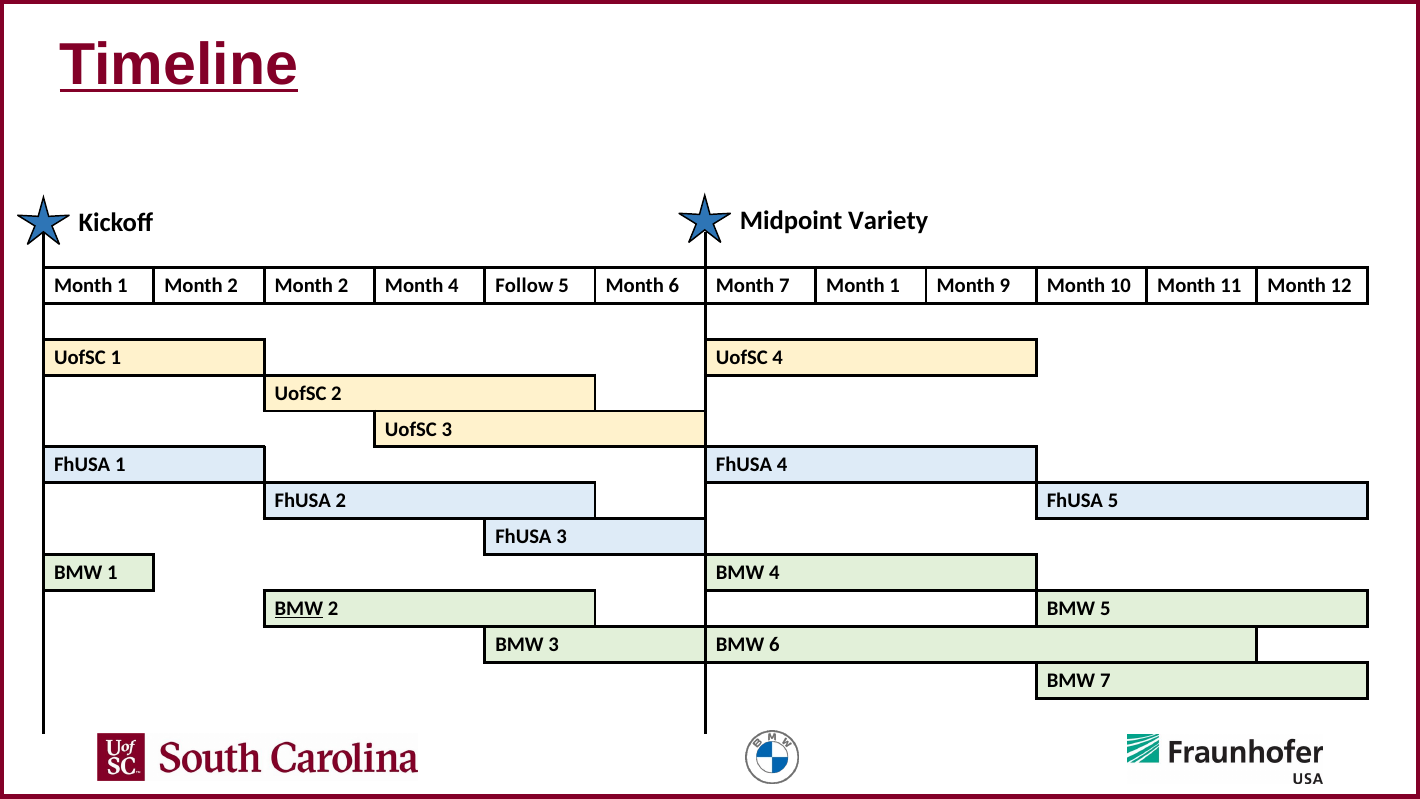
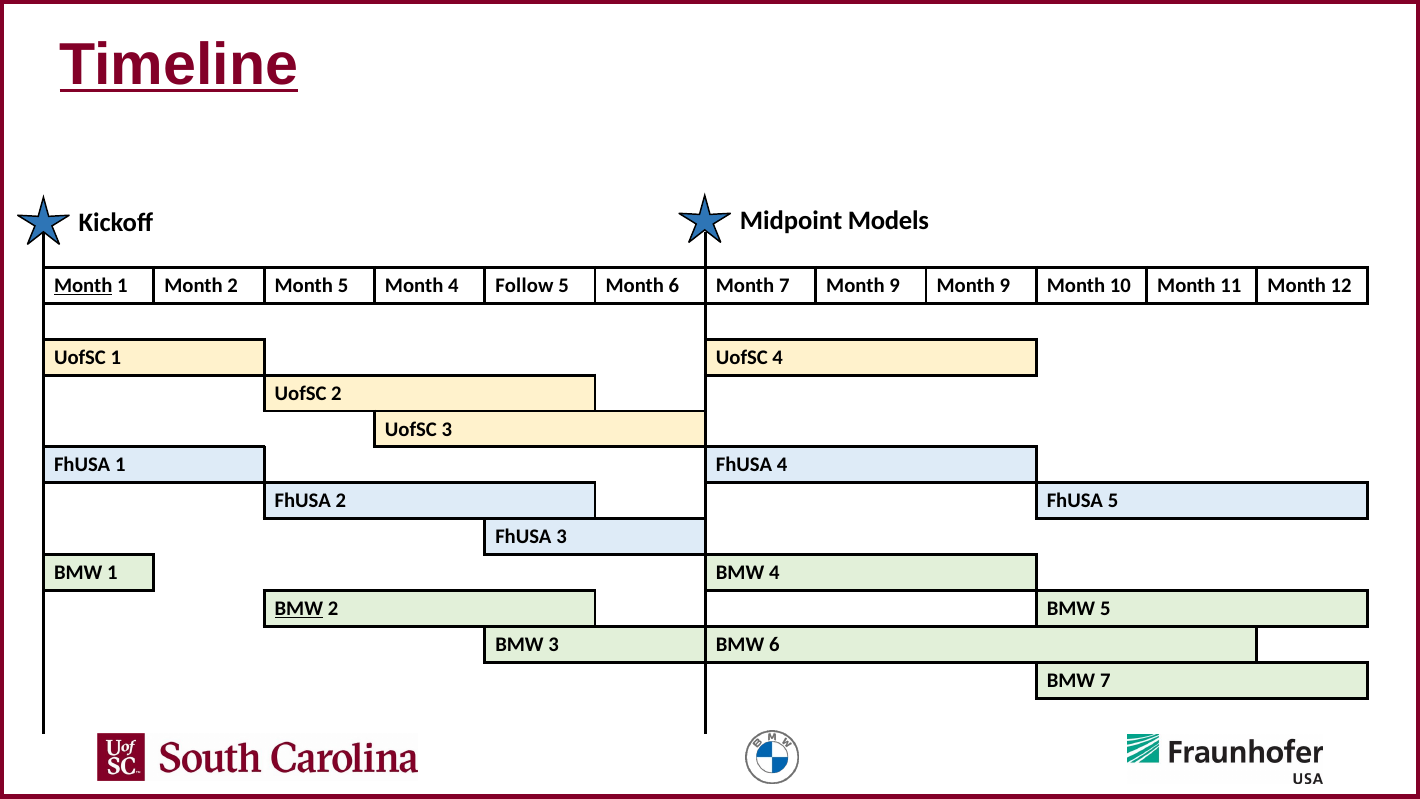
Variety: Variety -> Models (888, 220)
Month underline: none -> present (83, 286)
2 Month 2: 2 -> 5 (343, 286)
7 Month 1: 1 -> 9 (895, 286)
